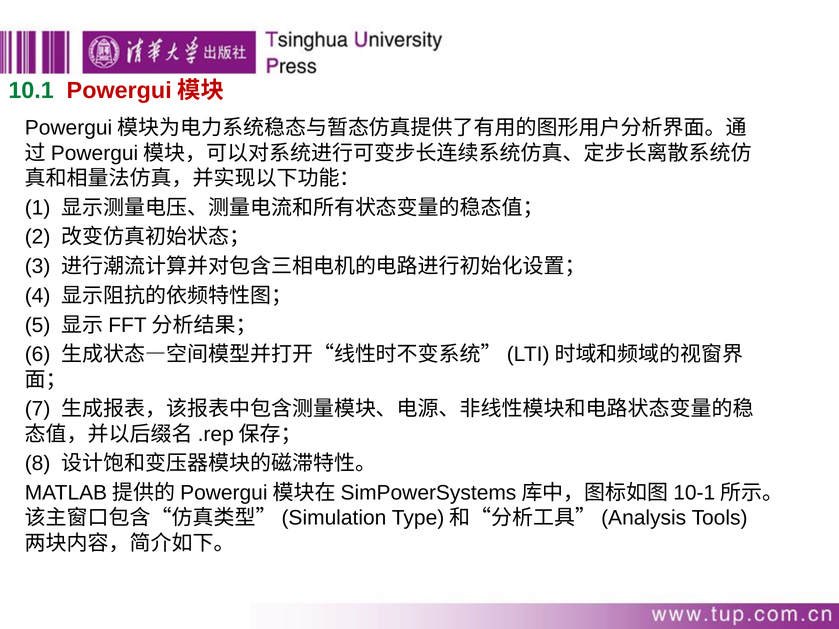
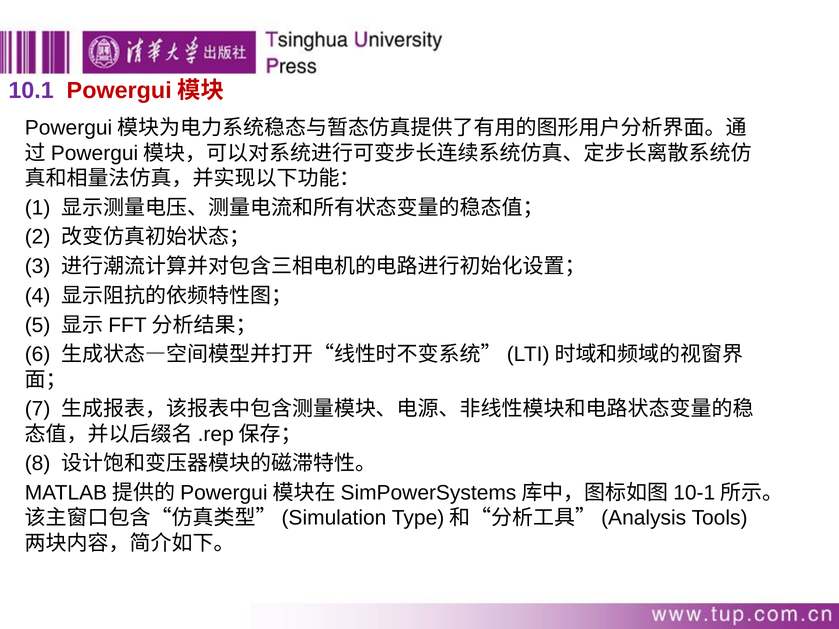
10.1 colour: green -> purple (31, 90)
